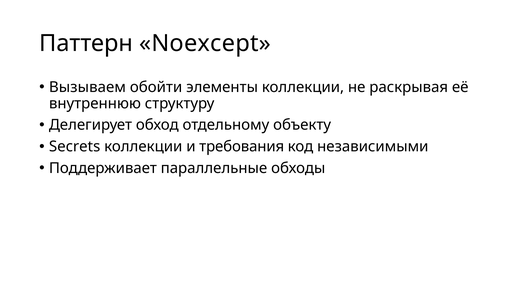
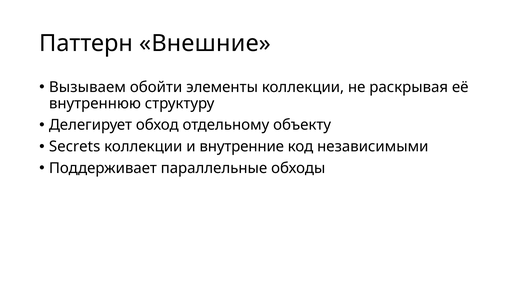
Noexcept: Noexcept -> Внешние (205, 43)
требования: требования -> внутренние (242, 146)
